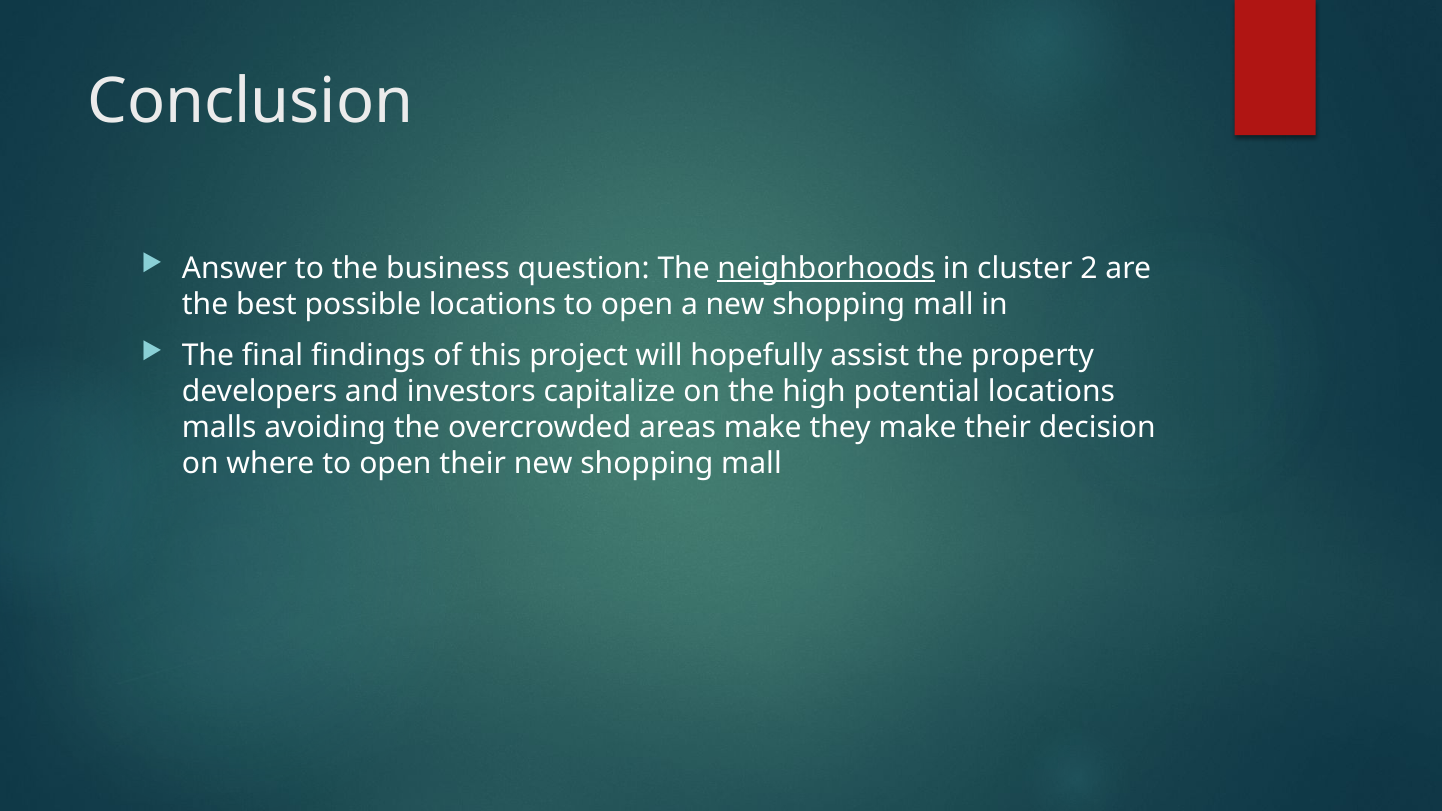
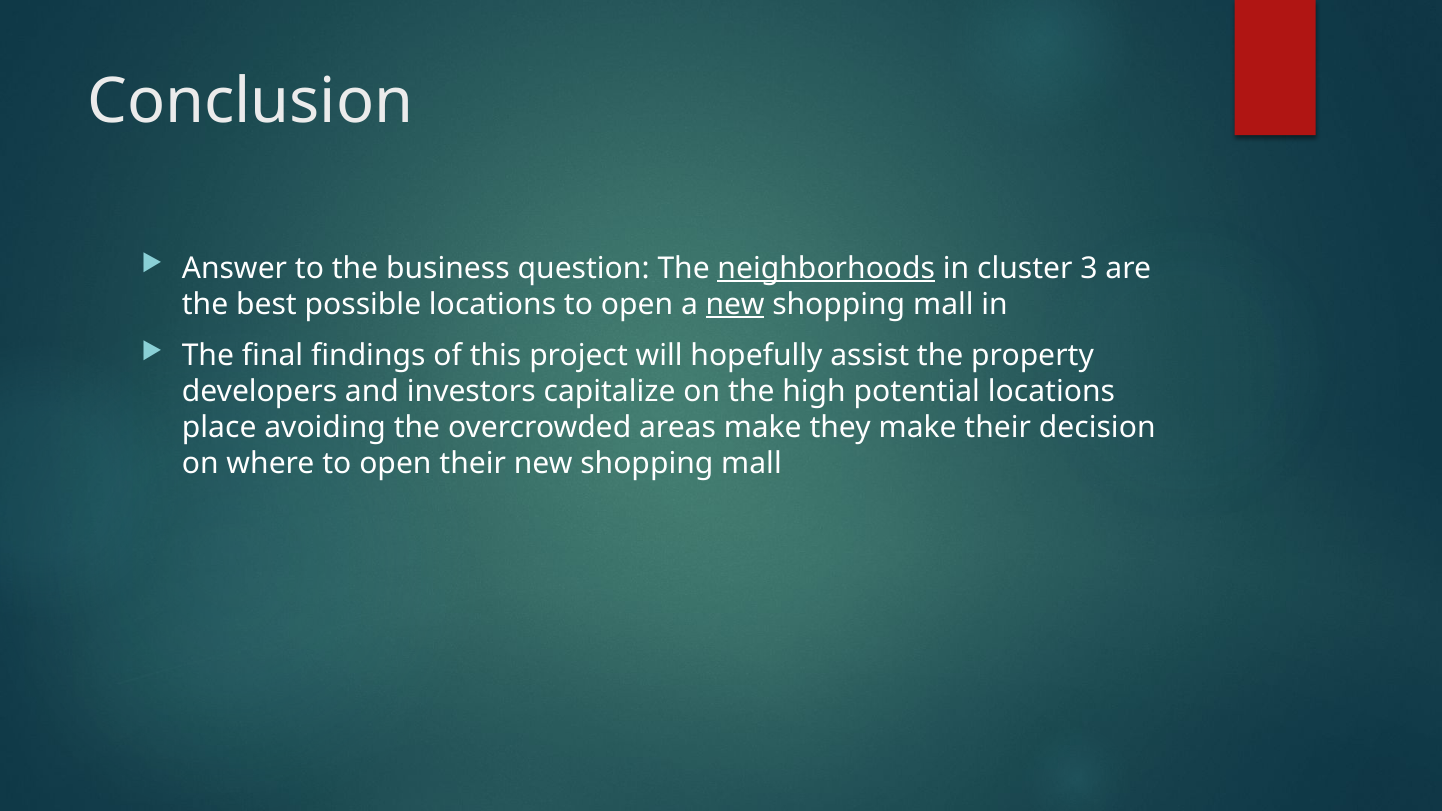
2: 2 -> 3 (1089, 268)
new underline: none -> present (735, 304)
malls: malls -> place (219, 428)
